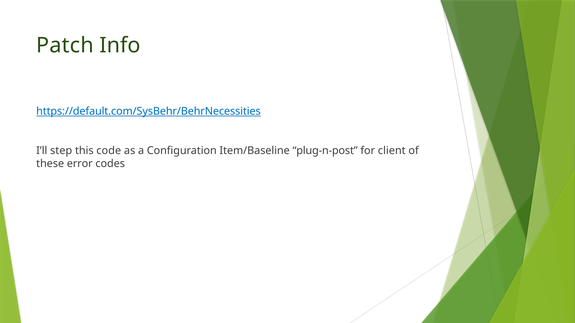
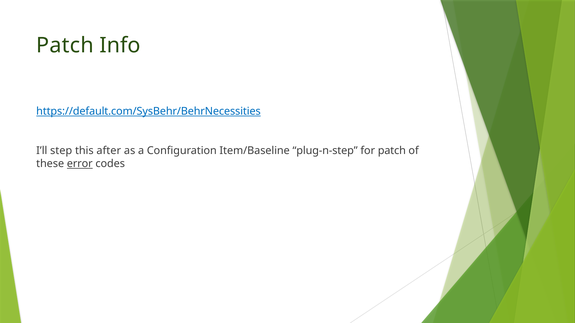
code: code -> after (109, 151)
plug-n-post: plug-n-post -> plug-n-step (325, 151)
for client: client -> patch (392, 151)
error underline: none -> present (80, 164)
